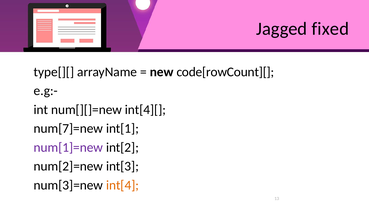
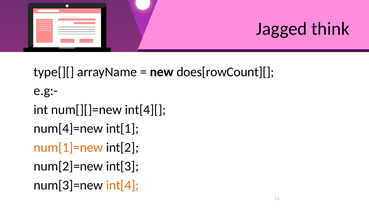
fixed: fixed -> think (330, 29)
code[rowCount][: code[rowCount][ -> does[rowCount][ (225, 72)
num[7]=new: num[7]=new -> num[4]=new (68, 128)
num[1]=new colour: purple -> orange (68, 147)
